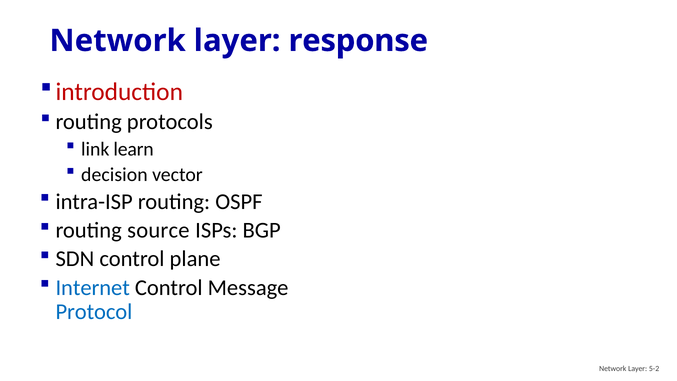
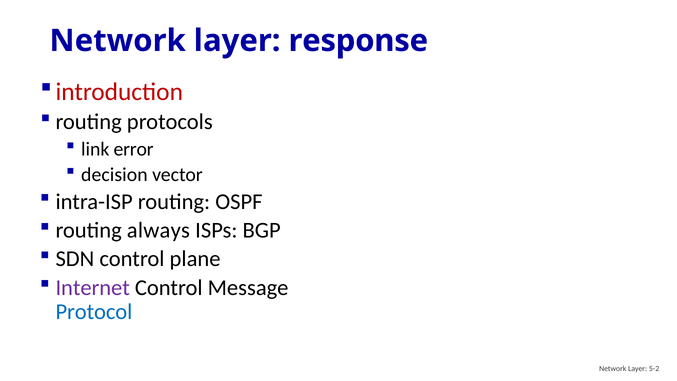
learn: learn -> error (134, 149)
source: source -> always (158, 230)
Internet colour: blue -> purple (93, 287)
